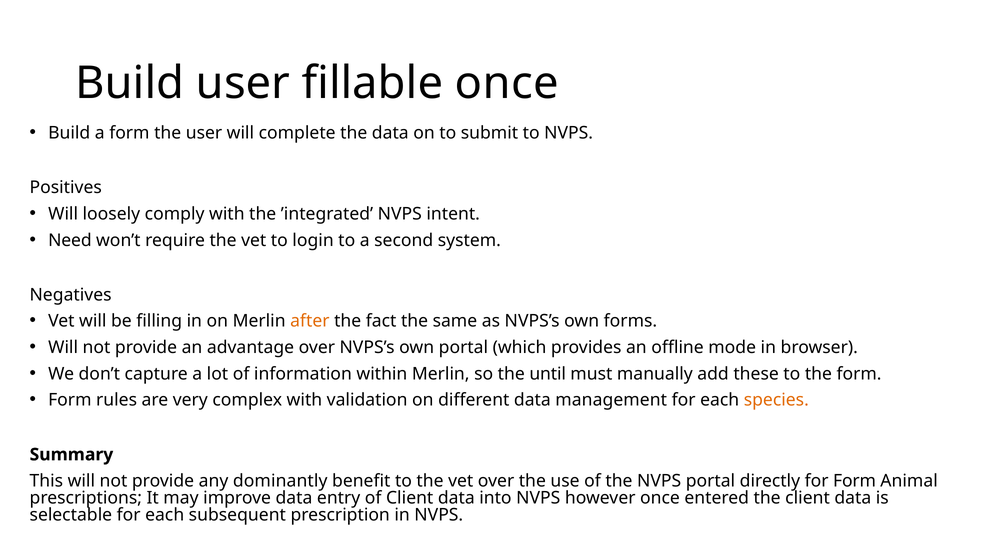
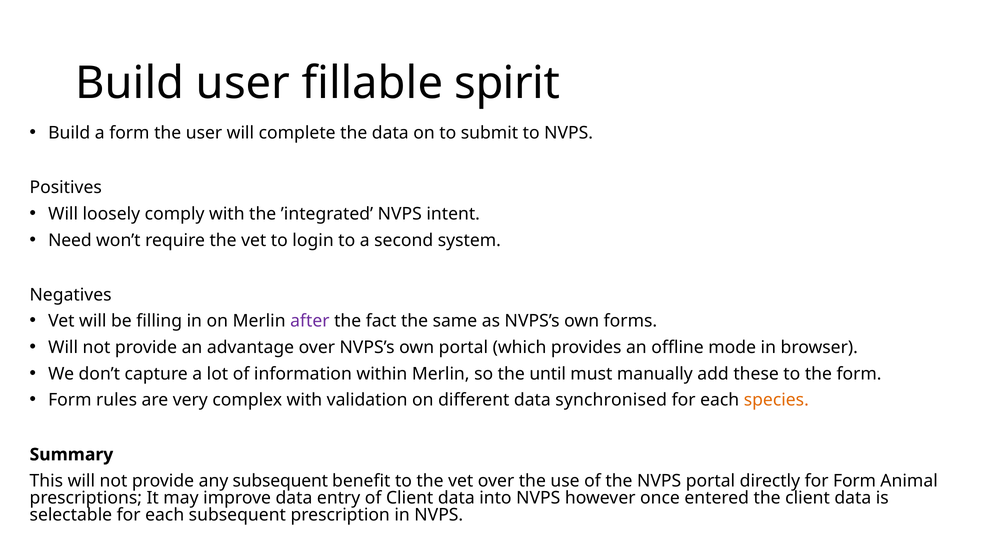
fillable once: once -> spirit (507, 83)
after colour: orange -> purple (310, 321)
management: management -> synchronised (611, 400)
any dominantly: dominantly -> subsequent (280, 481)
